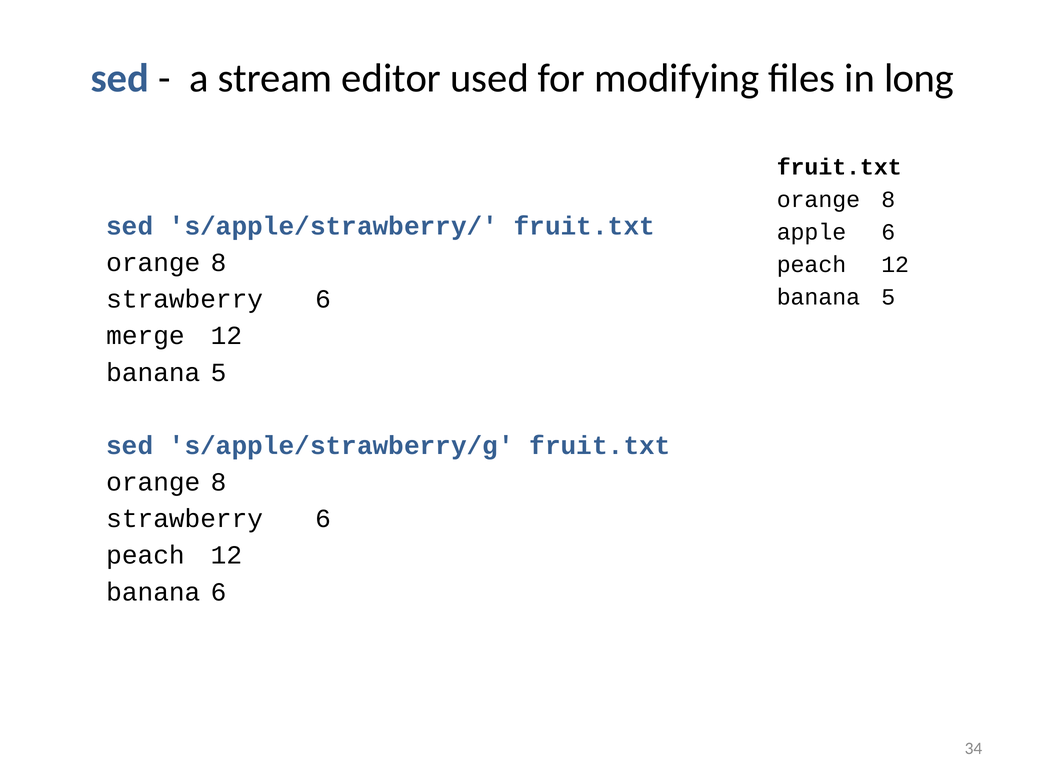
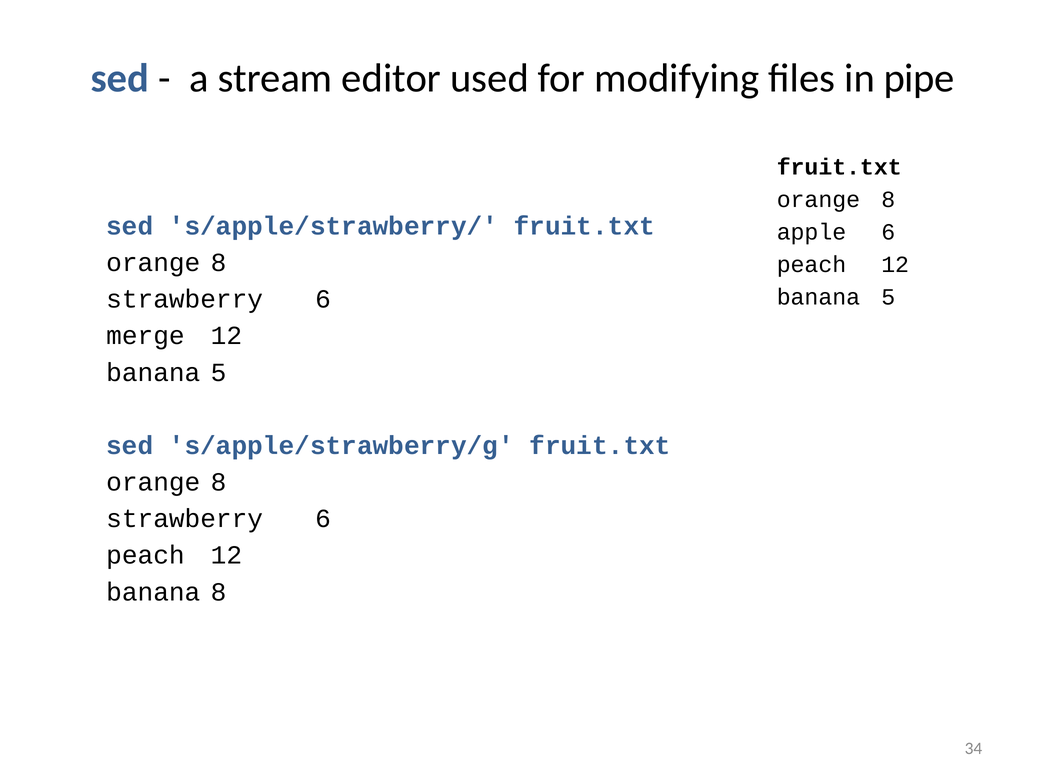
long: long -> pipe (919, 78)
banana 6: 6 -> 8 (219, 592)
